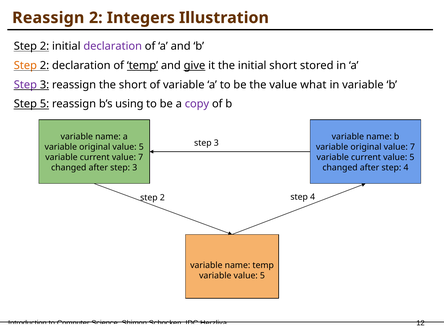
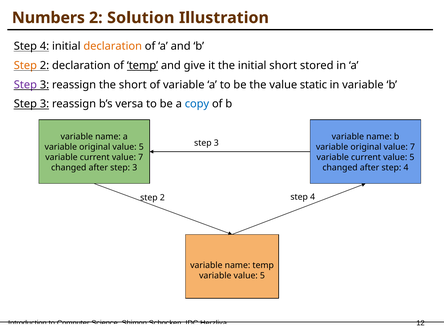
Reassign: Reassign -> Numbers (48, 18)
Integers: Integers -> Solution (141, 18)
2: 2 -> 4 (45, 46)
declaration colour: purple -> orange (113, 46)
give underline: present -> none (194, 65)
what: what -> static (313, 85)
5: 5 -> 3 (45, 104)
using: using -> versa (129, 104)
copy colour: purple -> blue (197, 104)
